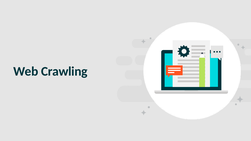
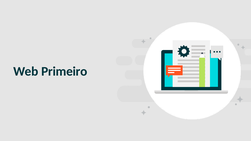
Crawling: Crawling -> Primeiro (64, 71)
